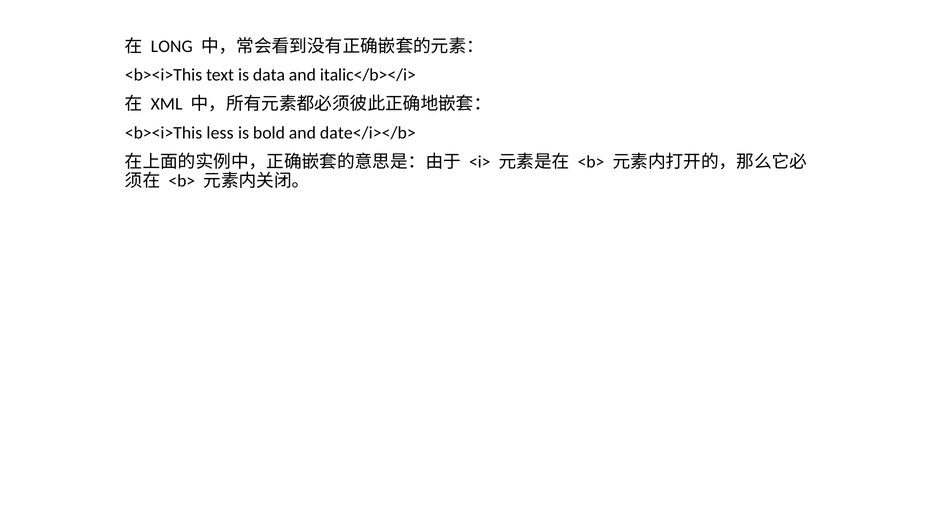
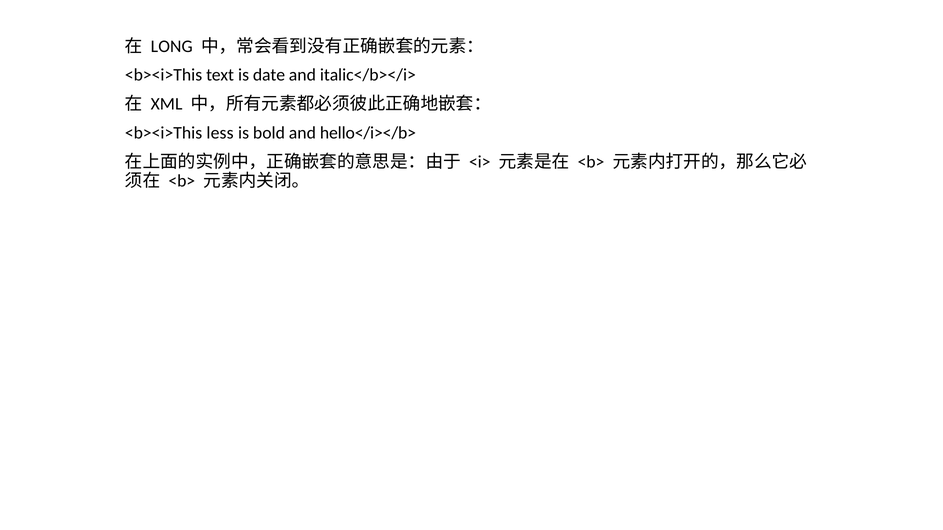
data: data -> date (269, 75)
date</i></b>: date</i></b> -> hello</i></b> (368, 133)
